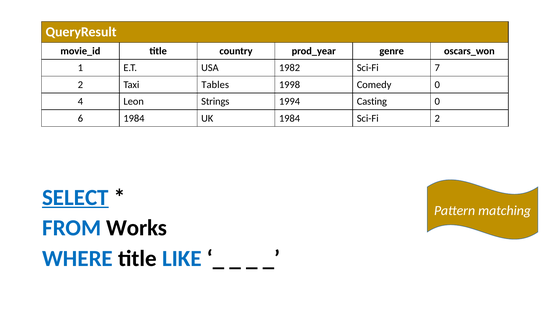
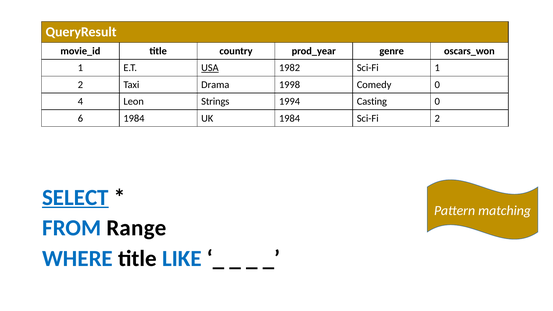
USA underline: none -> present (210, 68)
Sci-Fi 7: 7 -> 1 (437, 68)
Tables: Tables -> Drama (215, 85)
Works: Works -> Range (136, 228)
